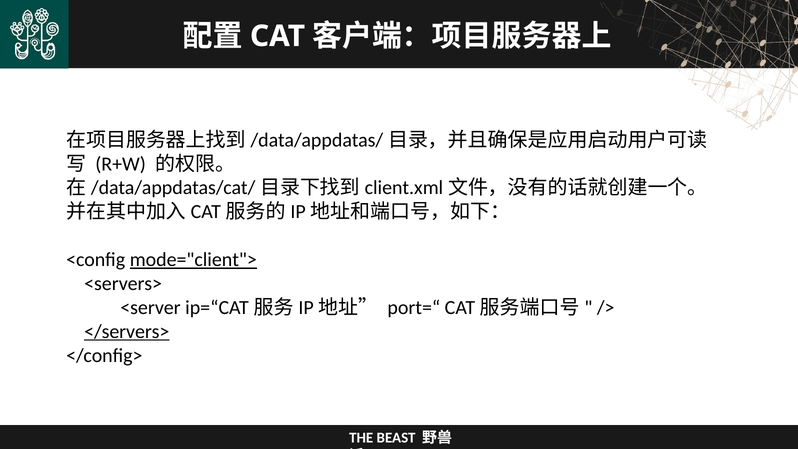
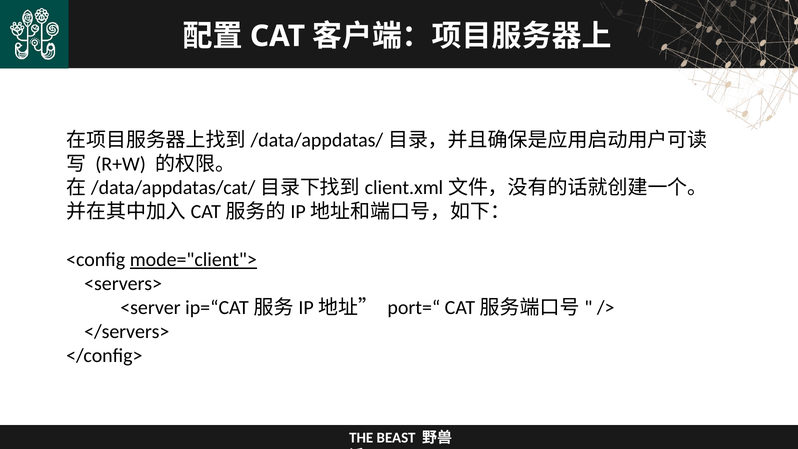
</servers> underline: present -> none (127, 331)
